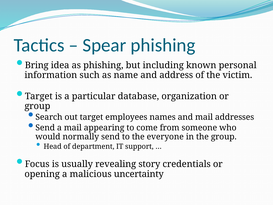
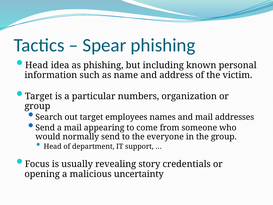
Bring: Bring -> Head (37, 65)
database: database -> numbers (138, 96)
